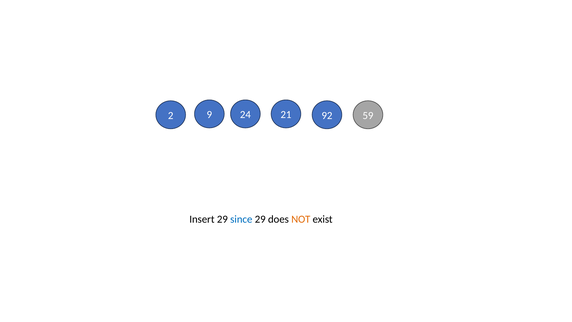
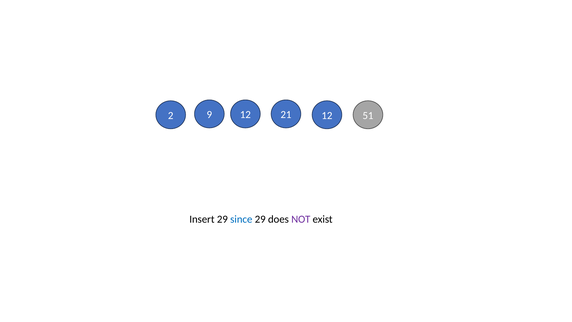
9 24: 24 -> 12 (245, 115)
21 92: 92 -> 12 (327, 115)
59: 59 -> 51 (368, 115)
NOT colour: orange -> purple (301, 219)
